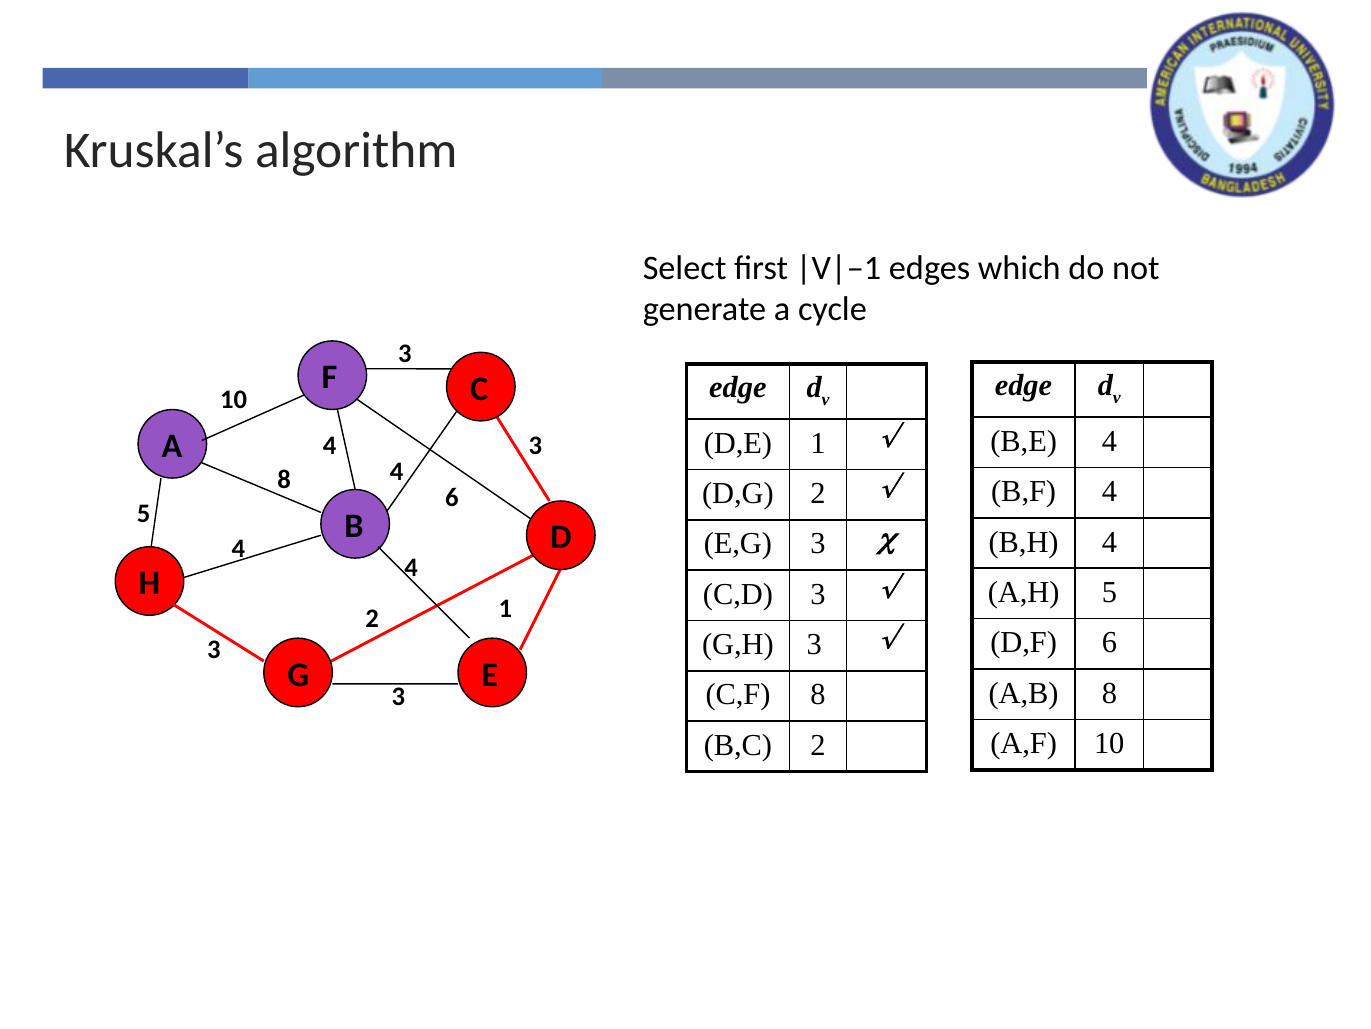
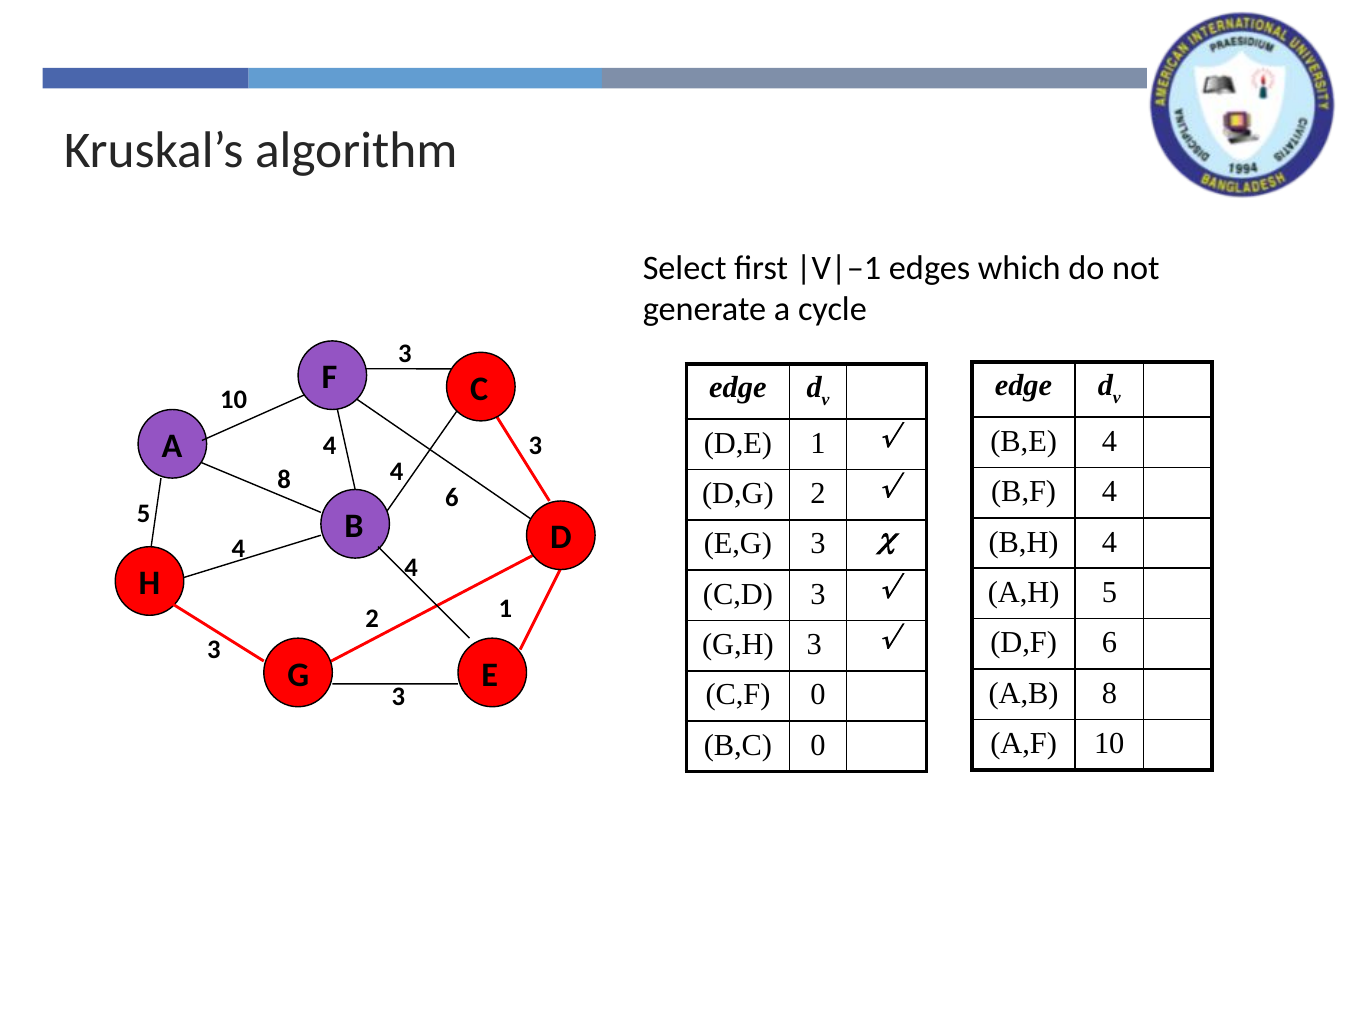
C,F 8: 8 -> 0 (818, 694)
B,C 2: 2 -> 0 (818, 745)
